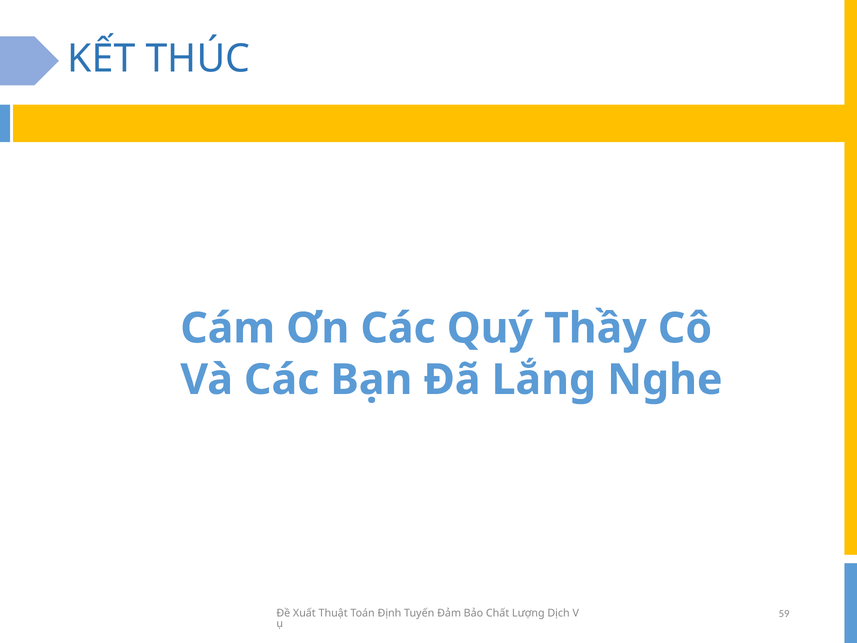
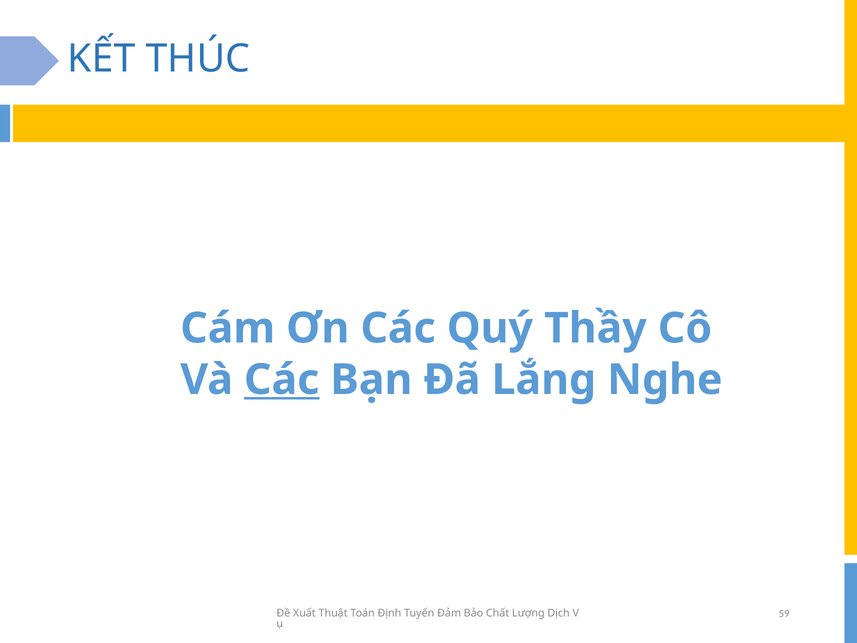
Các underline: none -> present (282, 380)
